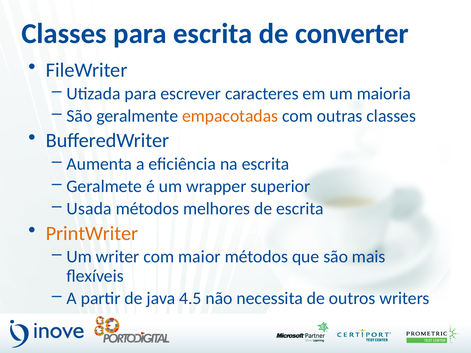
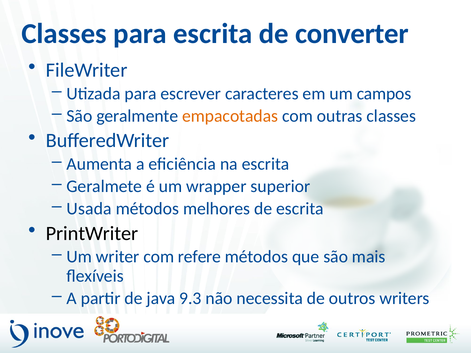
maioria: maioria -> campos (384, 94)
PrintWriter colour: orange -> black (92, 234)
maior: maior -> refere (200, 257)
4.5: 4.5 -> 9.3 (190, 299)
